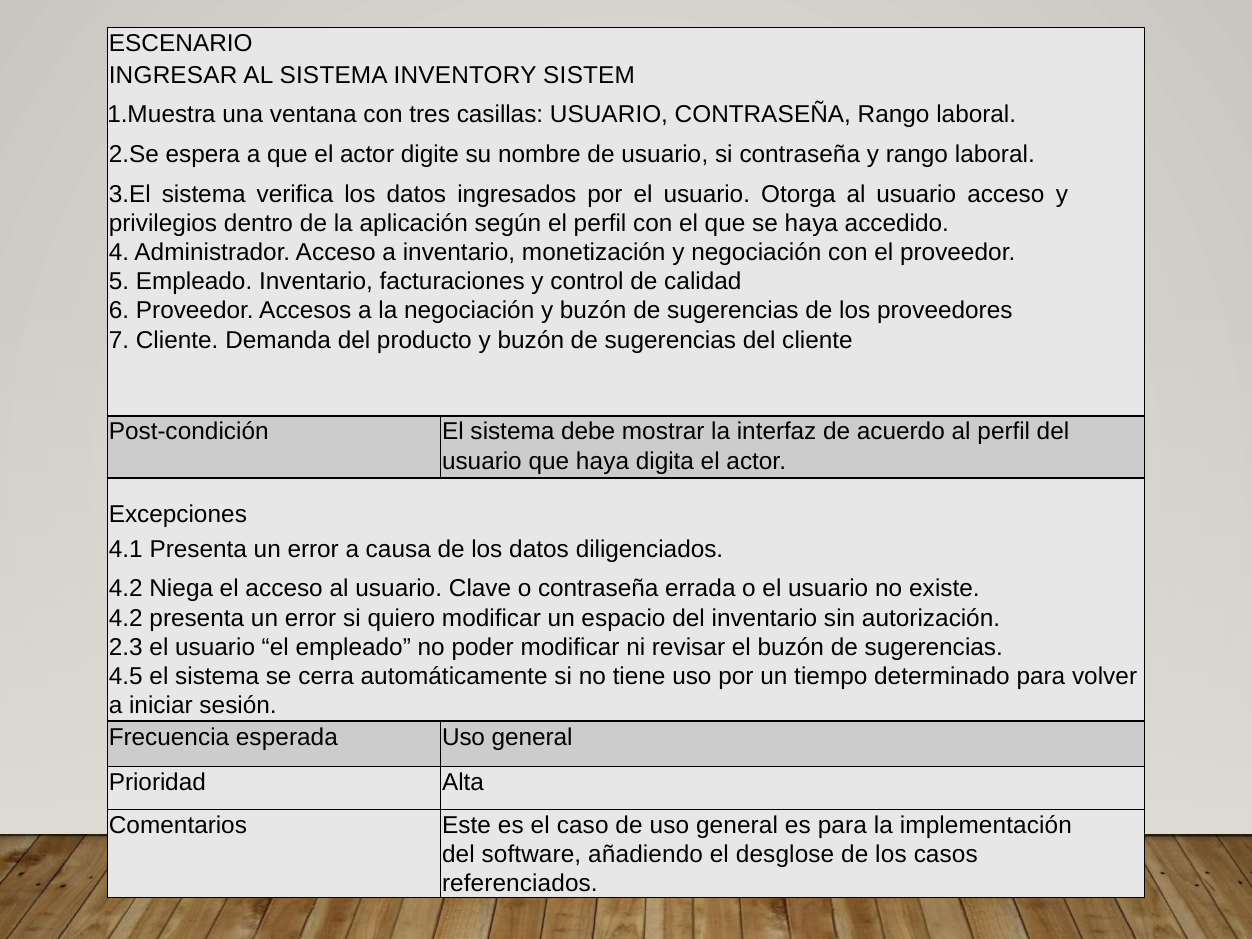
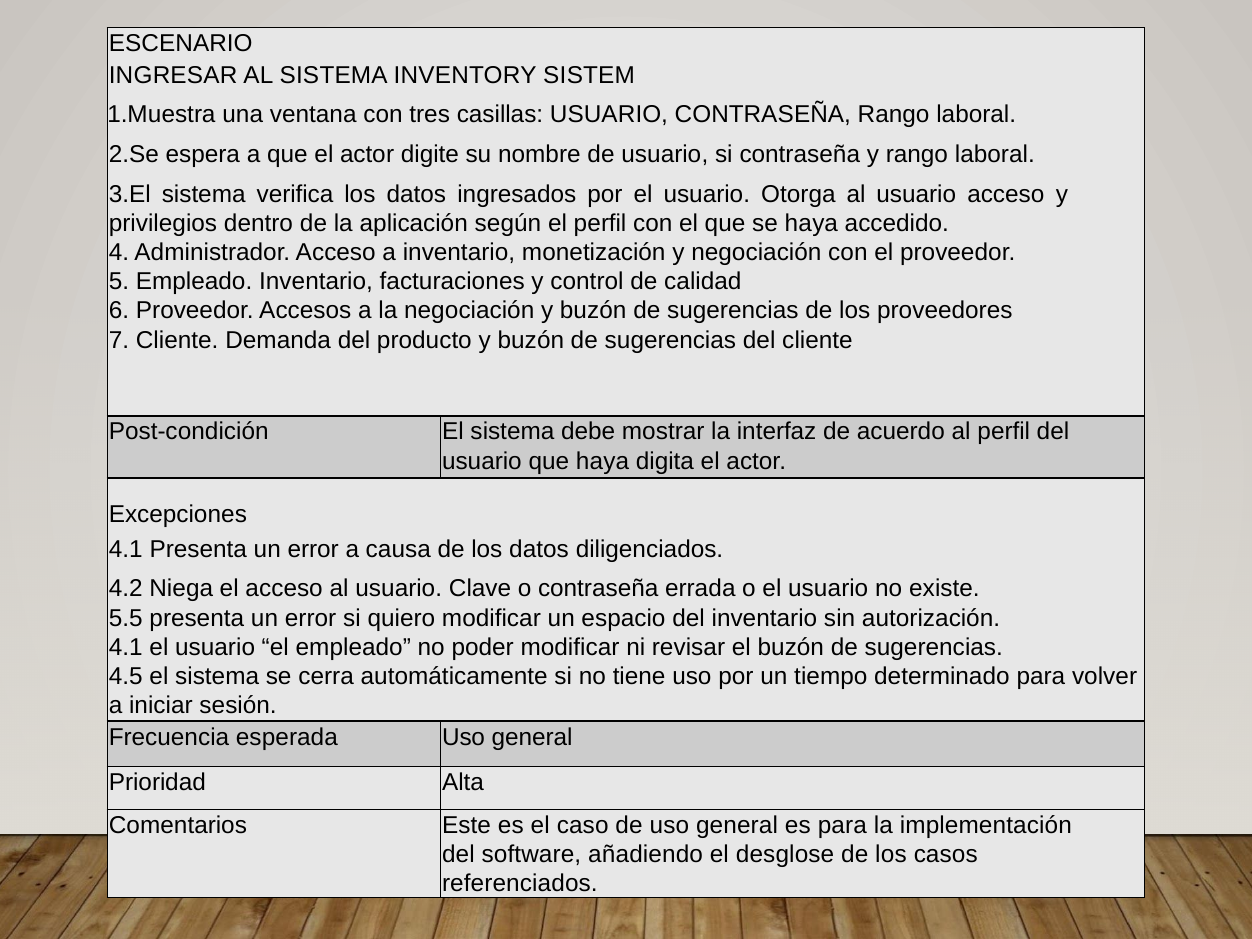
4.2: 4.2 -> 5.5 (126, 618)
2.3: 2.3 -> 4.1 (126, 647)
